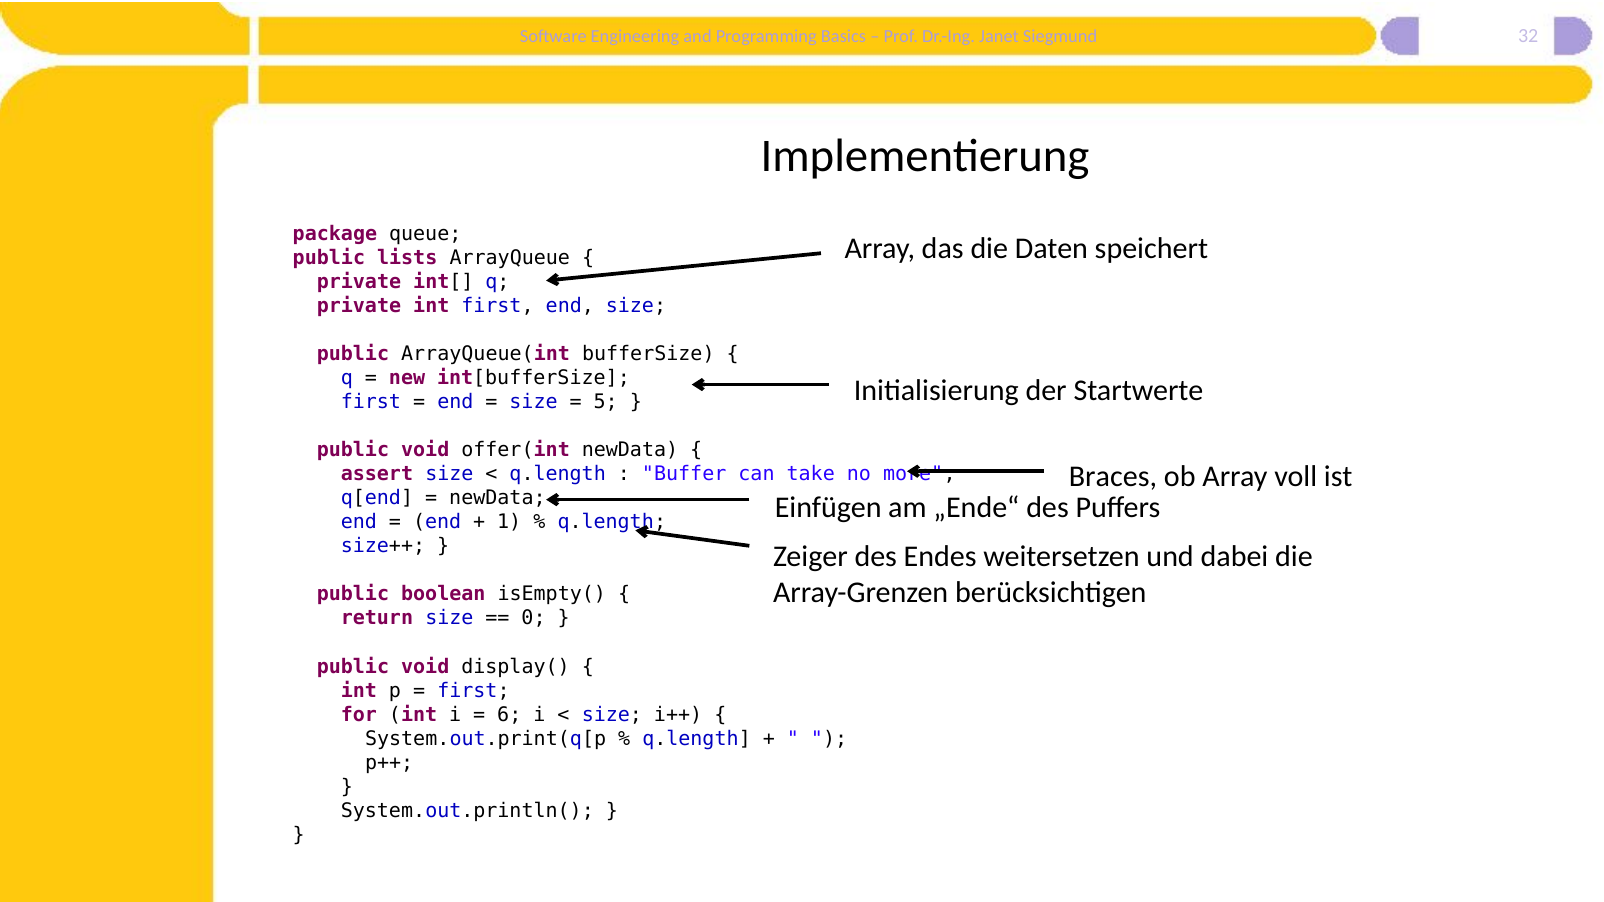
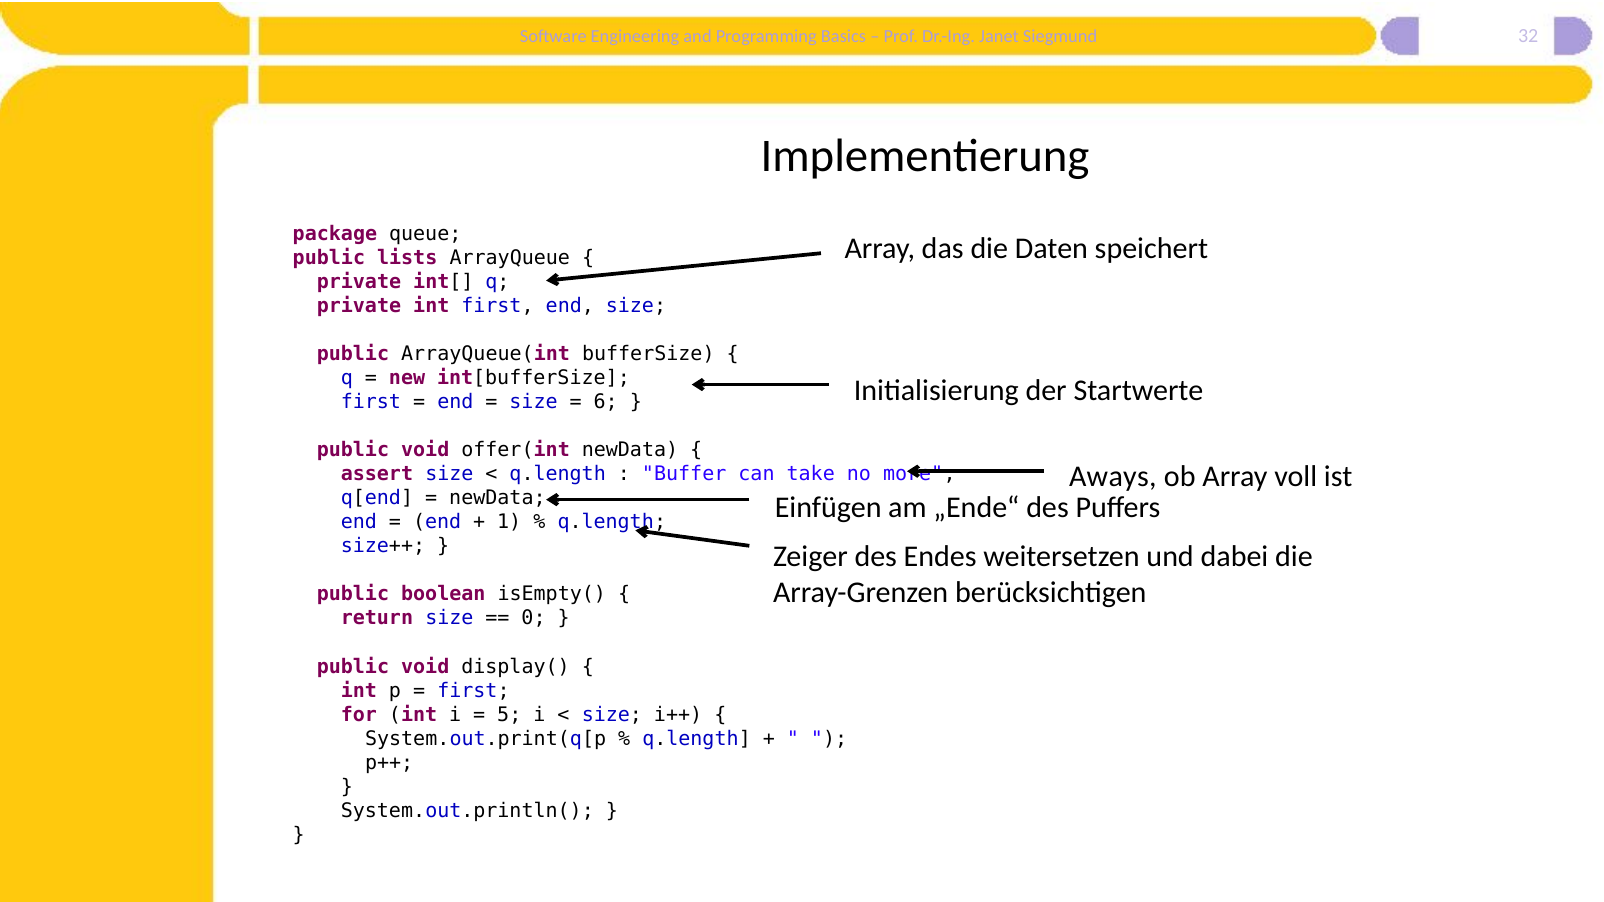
5: 5 -> 6 (606, 402)
Braces: Braces -> Aways (1113, 477)
6: 6 -> 5 (509, 715)
